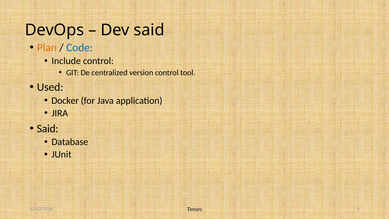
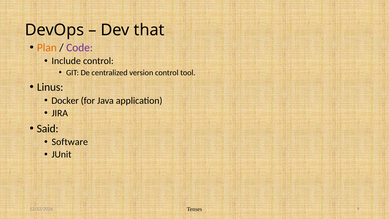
Dev said: said -> that (149, 30)
Code colour: blue -> purple (80, 47)
Used: Used -> Linus (50, 87)
Database: Database -> Software (70, 142)
